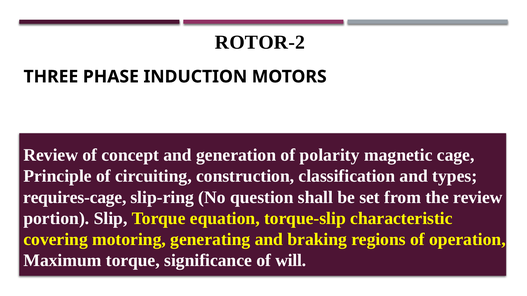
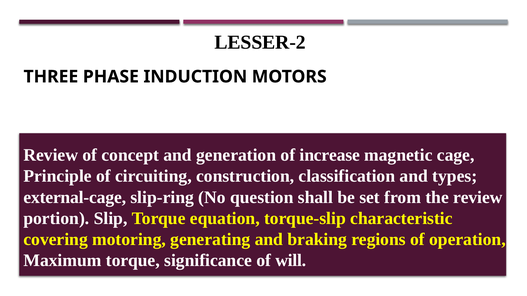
ROTOR-2: ROTOR-2 -> LESSER-2 (260, 42)
polarity: polarity -> increase (330, 155)
requires-cage: requires-cage -> external-cage (75, 198)
